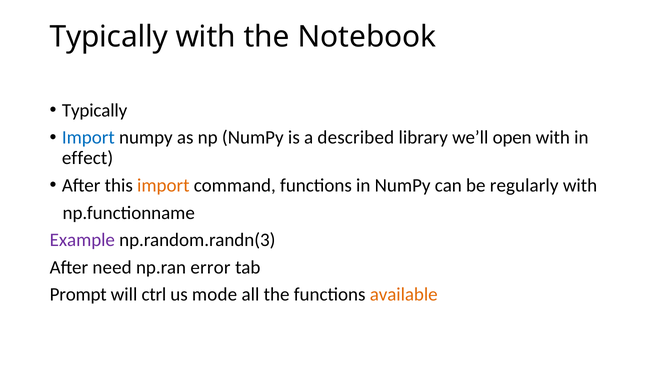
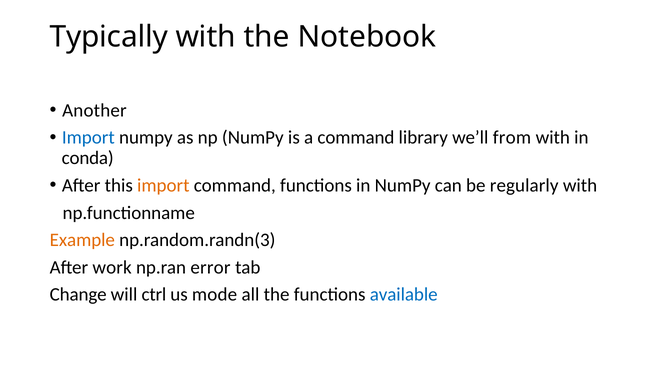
Typically: Typically -> Another (94, 110)
a described: described -> command (356, 137)
open: open -> from (512, 137)
effect: effect -> conda (88, 158)
Example colour: purple -> orange (82, 240)
need: need -> work (112, 267)
Prompt: Prompt -> Change (78, 294)
available colour: orange -> blue (404, 294)
